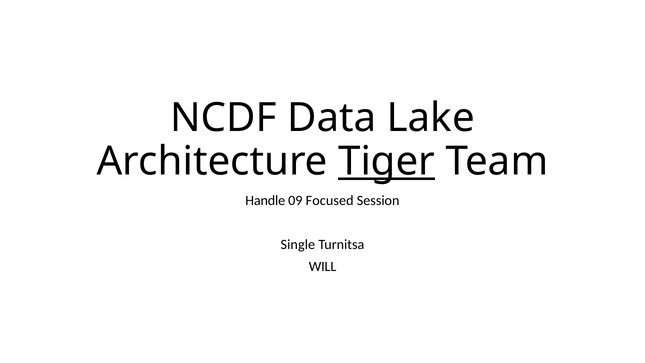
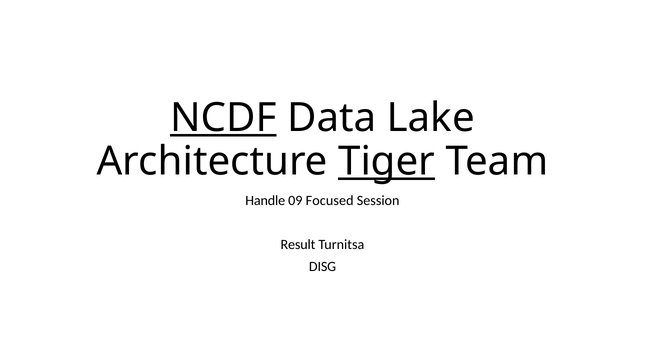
NCDF underline: none -> present (223, 118)
Single: Single -> Result (298, 244)
WILL: WILL -> DISG (323, 266)
